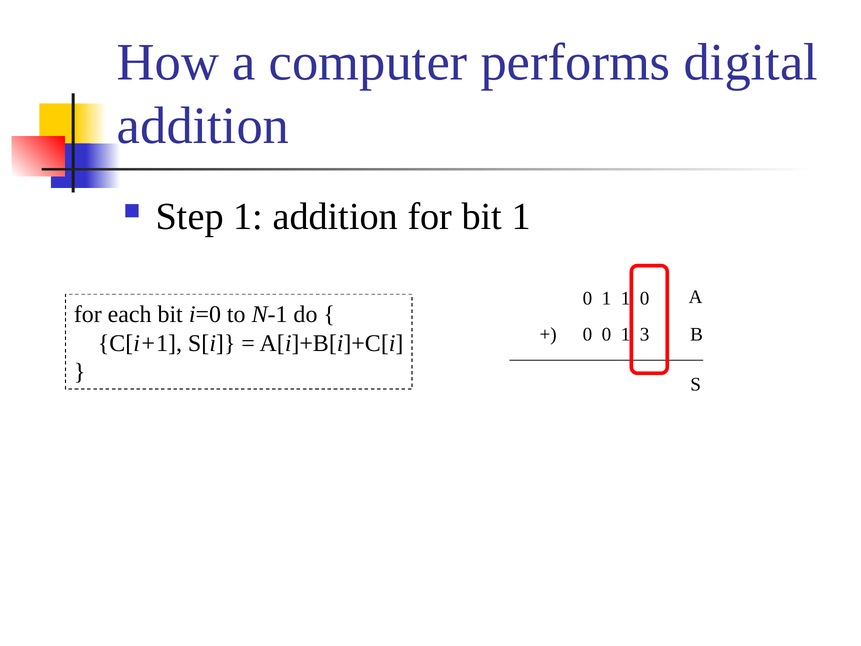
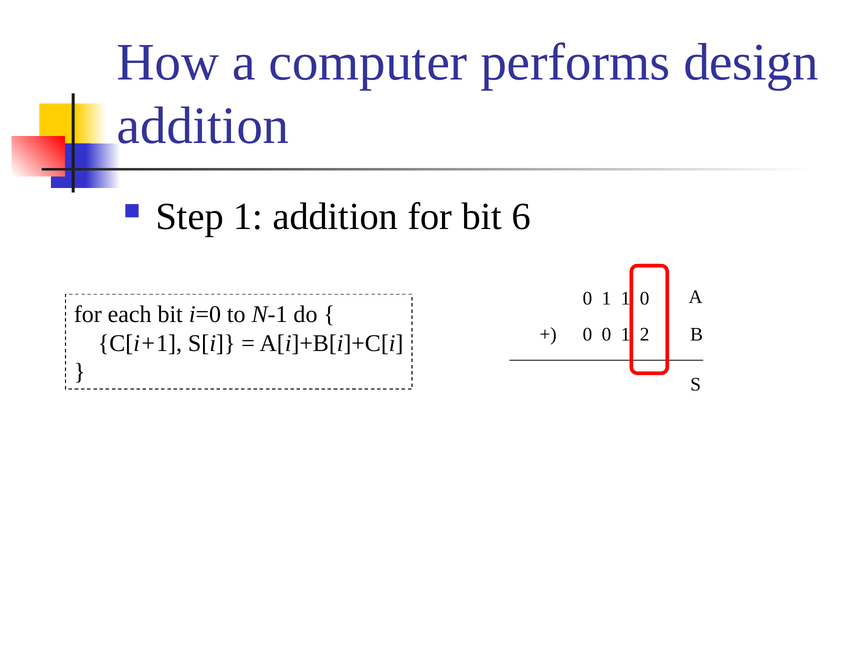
digital: digital -> design (751, 63)
bit 1: 1 -> 6 (521, 216)
3: 3 -> 2 (645, 334)
